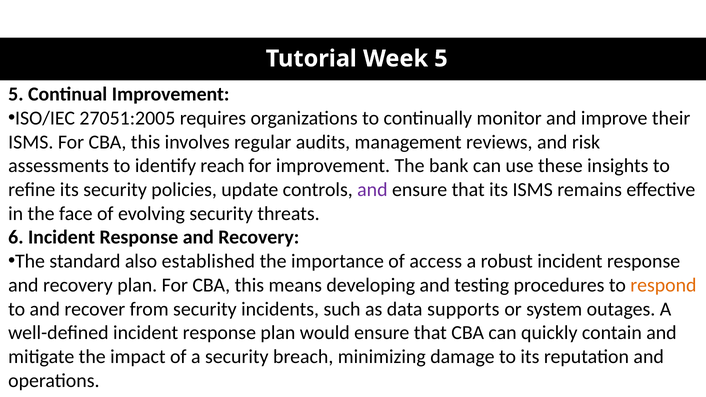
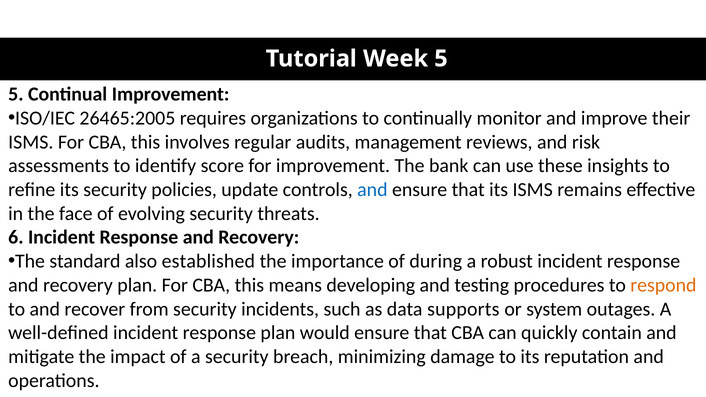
27051:2005: 27051:2005 -> 26465:2005 (127, 118)
reach: reach -> score (222, 166)
and colour: purple -> blue (372, 190)
access: access -> during (436, 261)
